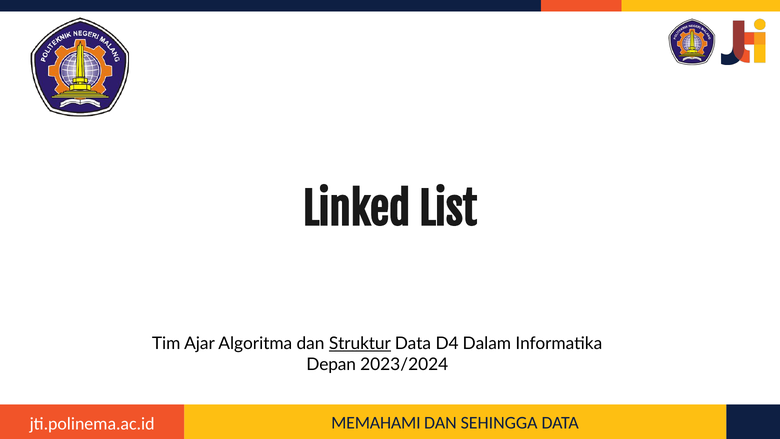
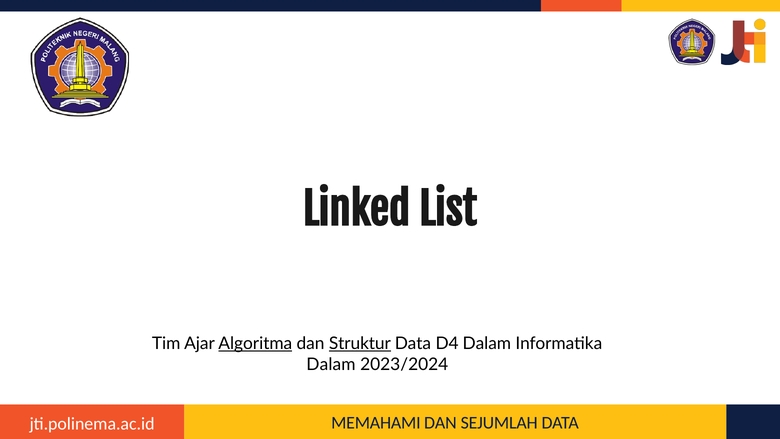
Algoritma underline: none -> present (255, 344)
Depan: Depan -> Dalam (331, 364)
SEHINGGA: SEHINGGA -> SEJUMLAH (499, 423)
